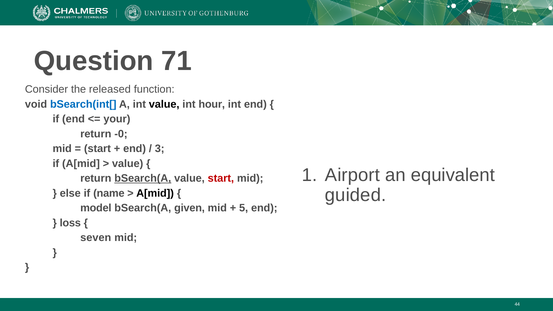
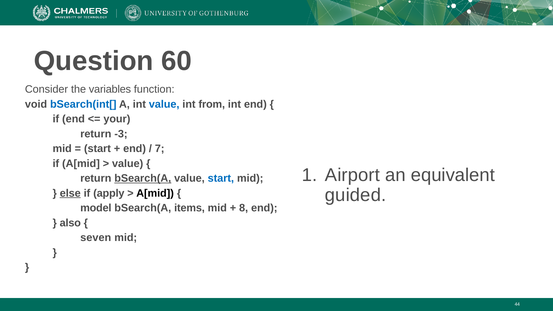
71: 71 -> 60 (177, 61)
released: released -> variables (110, 89)
value colour: black -> blue (164, 104)
hour: hour -> from (212, 104)
-0: -0 -> -3 (121, 134)
3: 3 -> 7 (160, 149)
start colour: red -> blue (221, 178)
else underline: none -> present (70, 193)
name: name -> apply (109, 193)
given: given -> items (189, 208)
5: 5 -> 8 (244, 208)
loss: loss -> also (70, 223)
